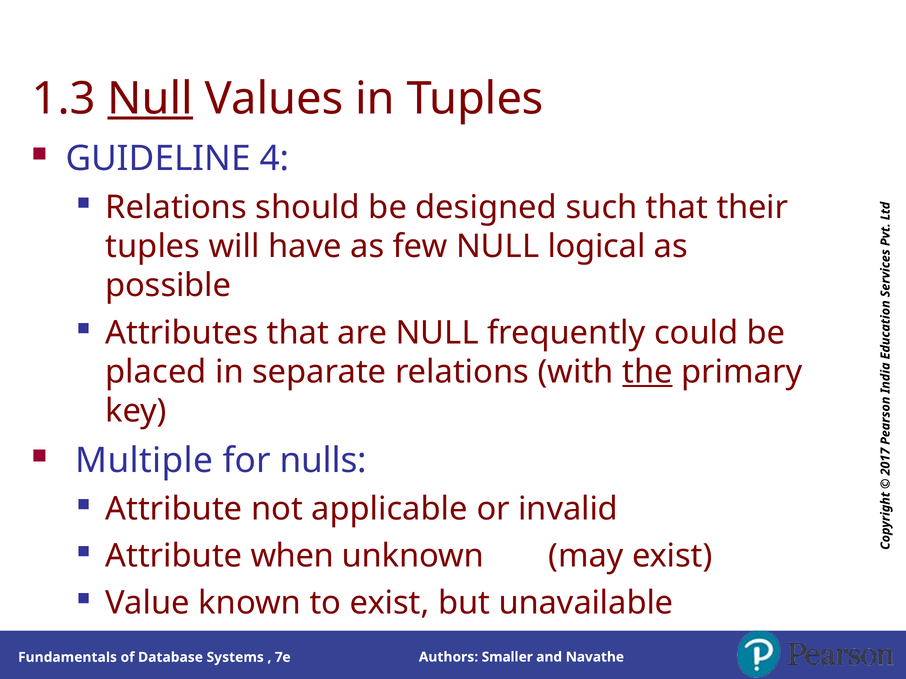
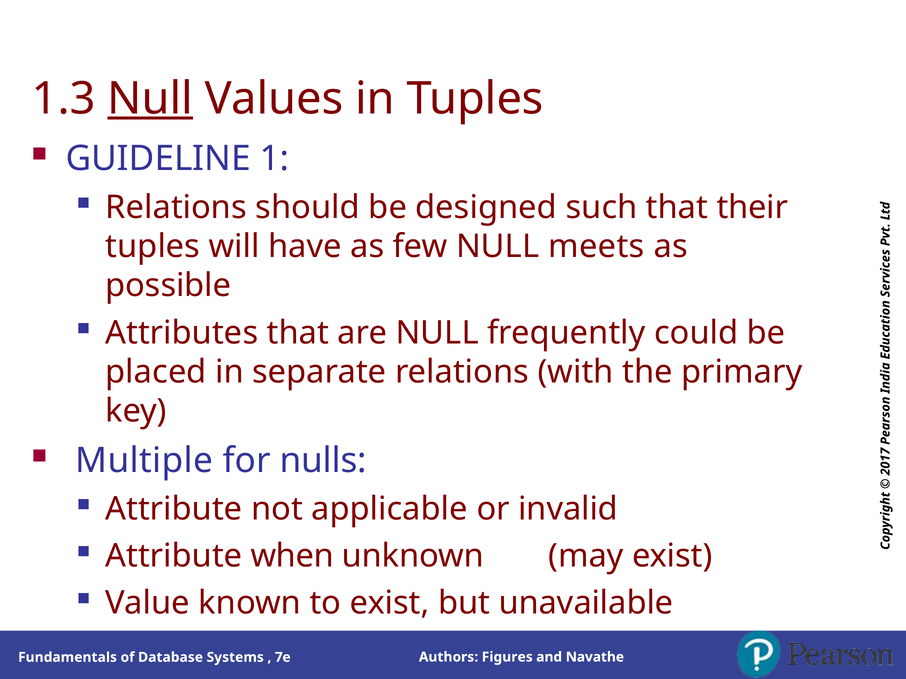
GUIDELINE 4: 4 -> 1 (275, 159)
logical: logical -> meets (596, 247)
the underline: present -> none (647, 372)
Smaller: Smaller -> Figures (507, 657)
